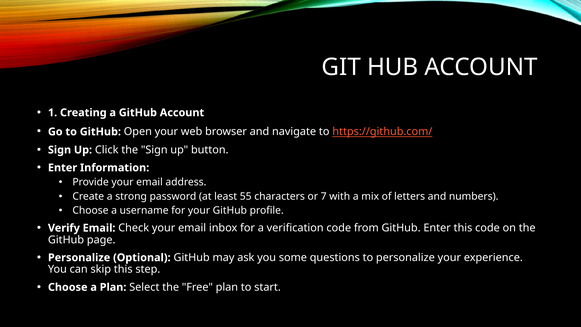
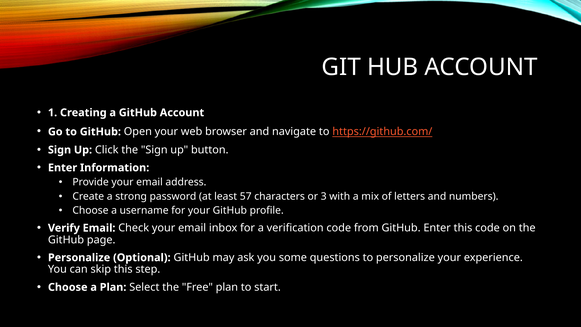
55: 55 -> 57 (246, 196)
7: 7 -> 3 (324, 196)
